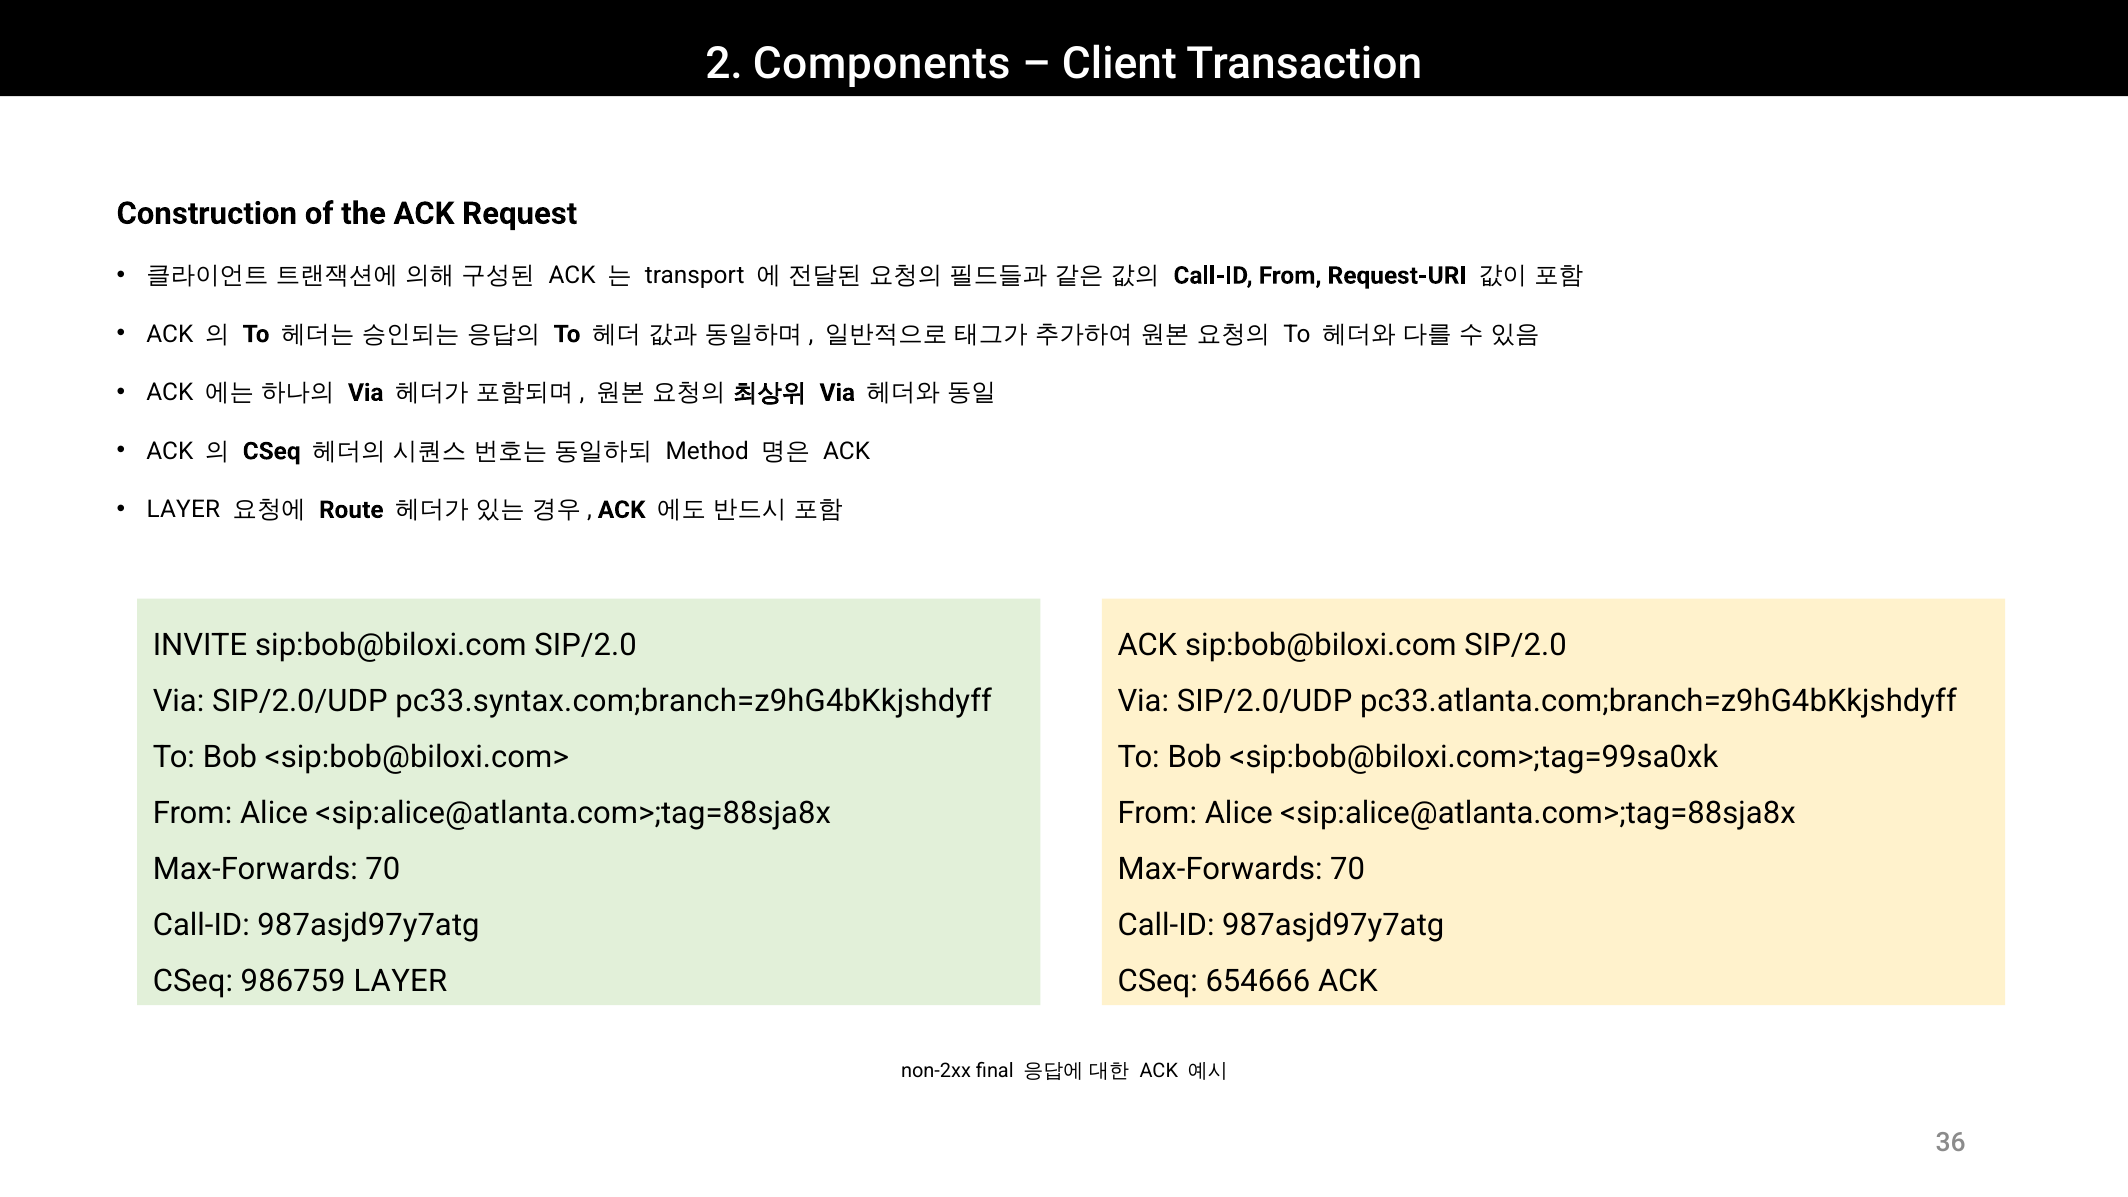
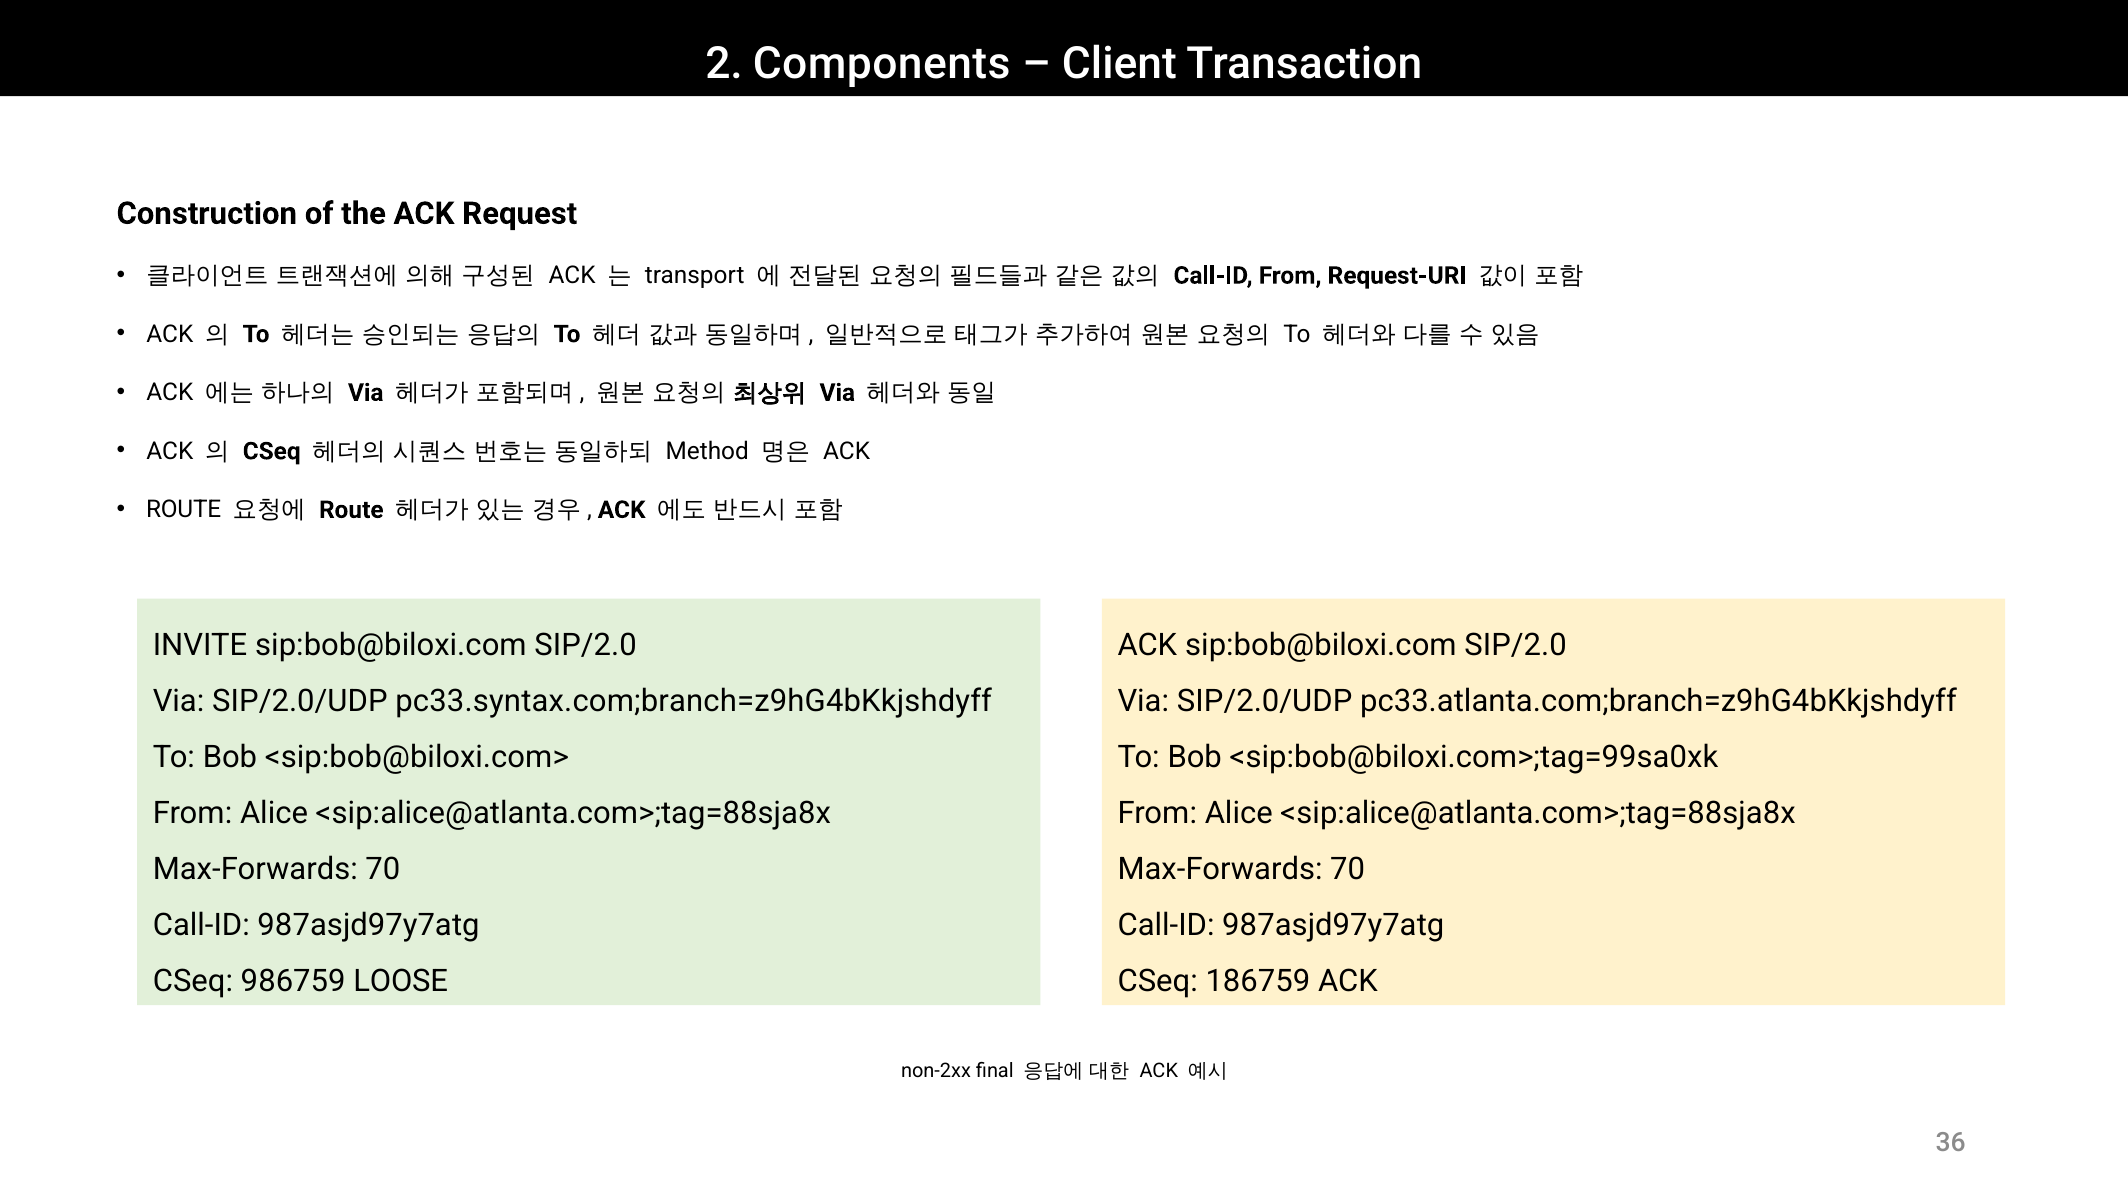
LAYER: LAYER -> ROUTE (184, 510)
986759 LAYER: LAYER -> LOOSE (401, 981)
654666: 654666 -> 186759 (1258, 981)
